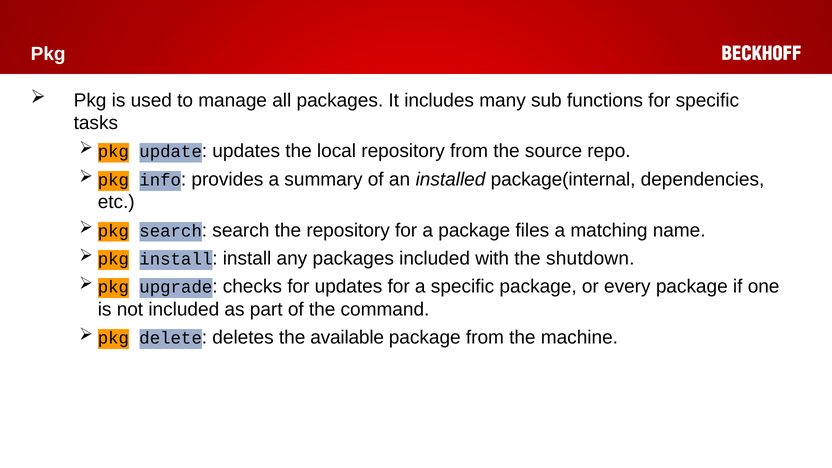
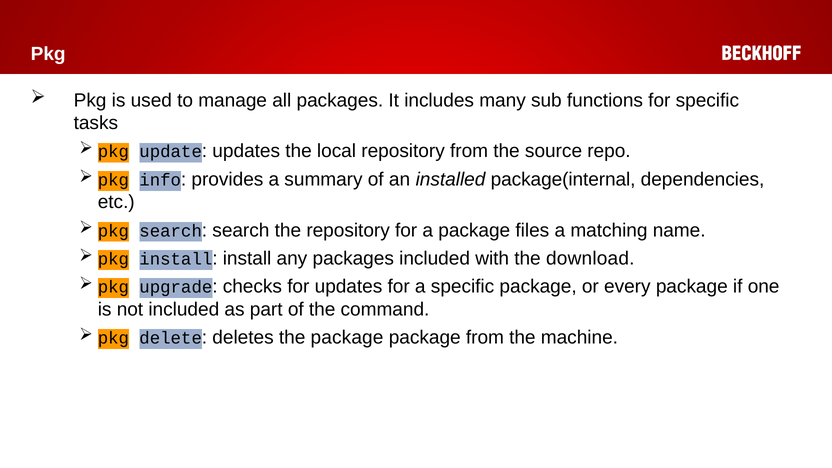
shutdown: shutdown -> download (590, 258)
the available: available -> package (347, 337)
